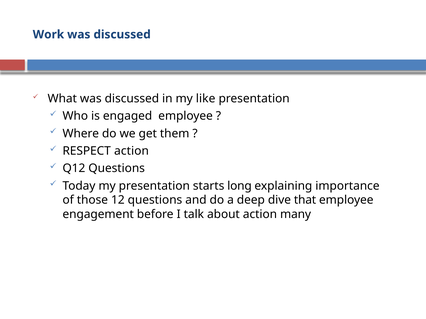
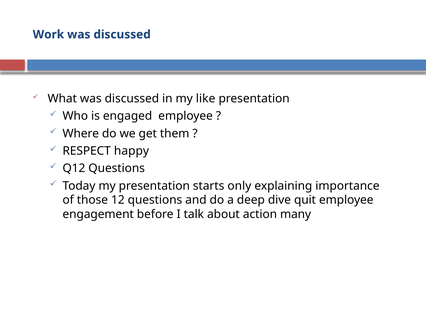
RESPECT action: action -> happy (132, 151)
long: long -> only (239, 186)
that: that -> quit (305, 200)
